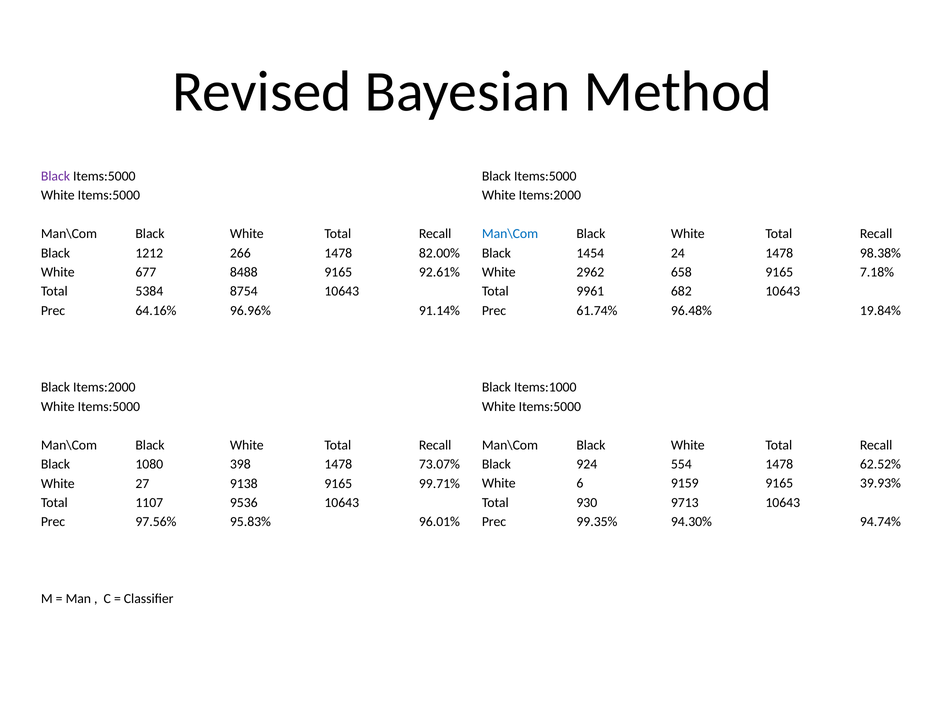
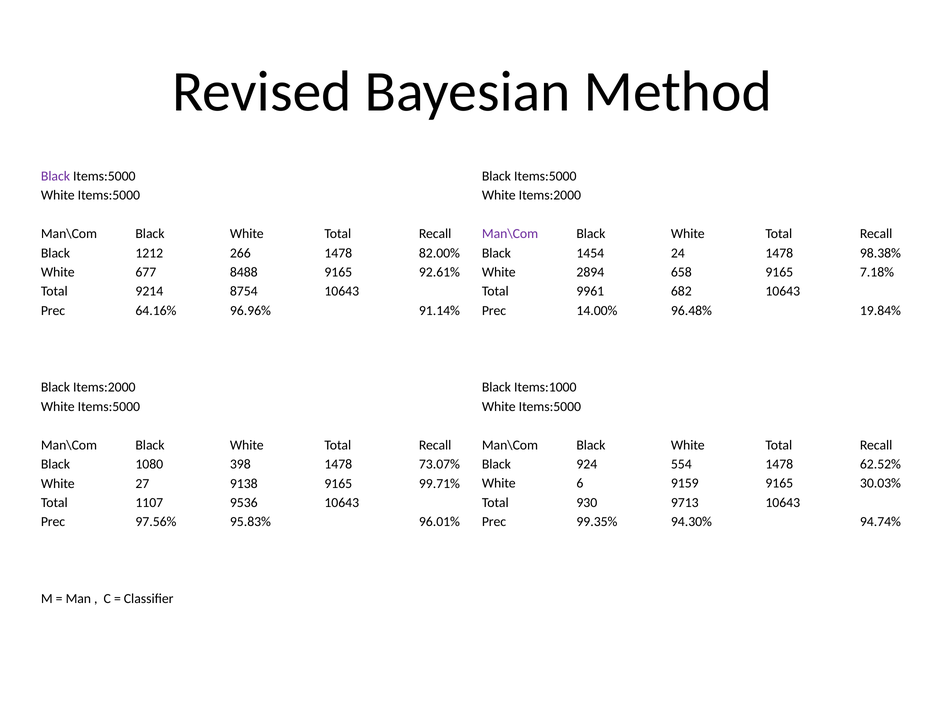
Man\Com colour: blue -> purple (510, 234)
2962: 2962 -> 2894 (590, 272)
5384: 5384 -> 9214 (149, 291)
61.74%: 61.74% -> 14.00% (597, 310)
39.93%: 39.93% -> 30.03% (880, 483)
